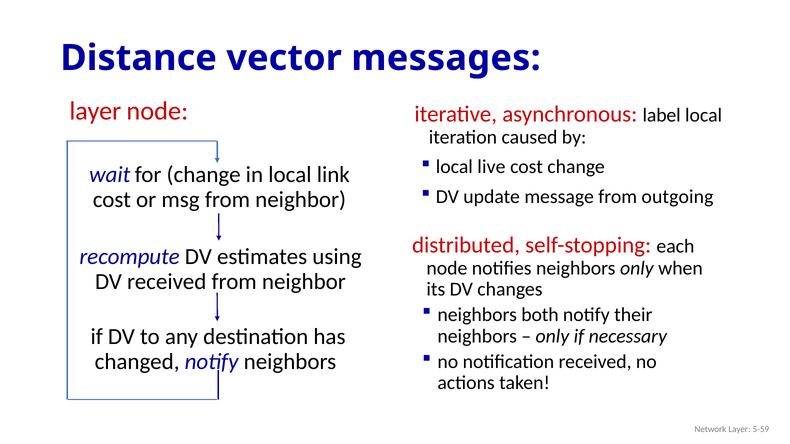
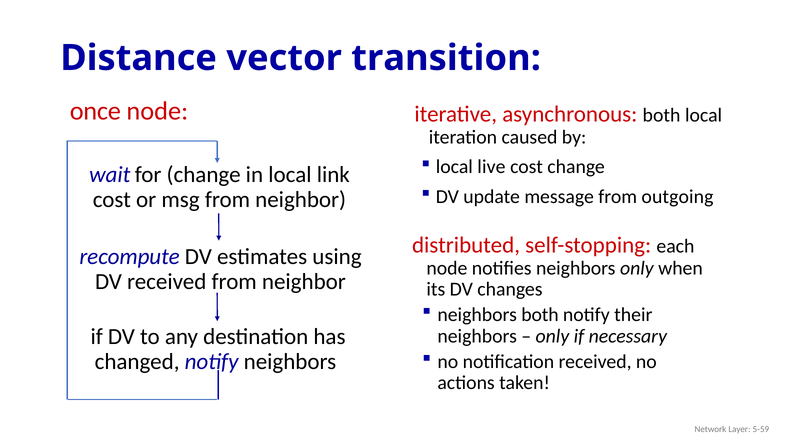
messages: messages -> transition (446, 58)
layer: layer -> once (95, 111)
asynchronous label: label -> both (662, 116)
